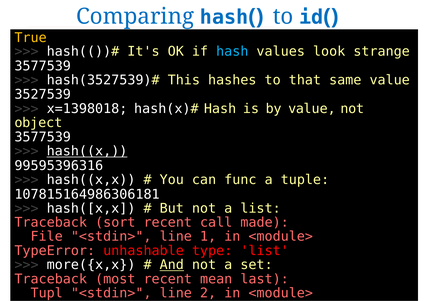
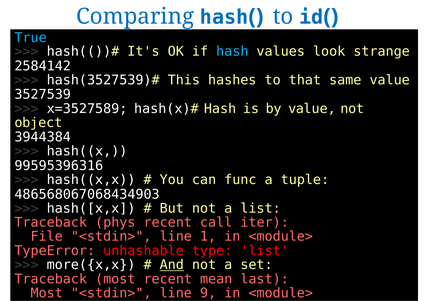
True colour: yellow -> light blue (31, 38)
3577539: 3577539 -> 2584142 (43, 66)
x=1398018: x=1398018 -> x=3527589 (87, 109)
3577539: 3577539 -> 3944384 (43, 137)
hash((x underline: present -> none (87, 152)
107815164986306181: 107815164986306181 -> 486568067068434903 (87, 195)
sort: sort -> phys (115, 223)
made: made -> iter (265, 223)
Tupl: Tupl -> Most (47, 294)
line 2: 2 -> 9 (208, 294)
